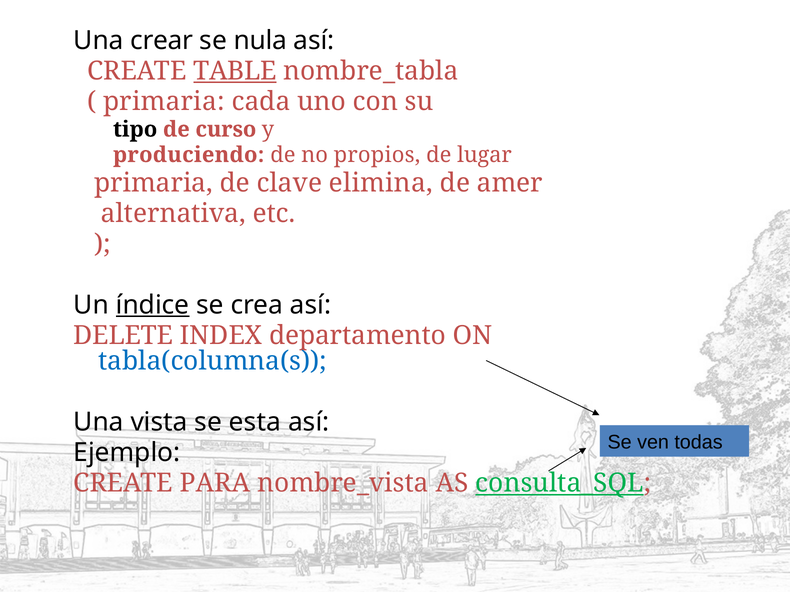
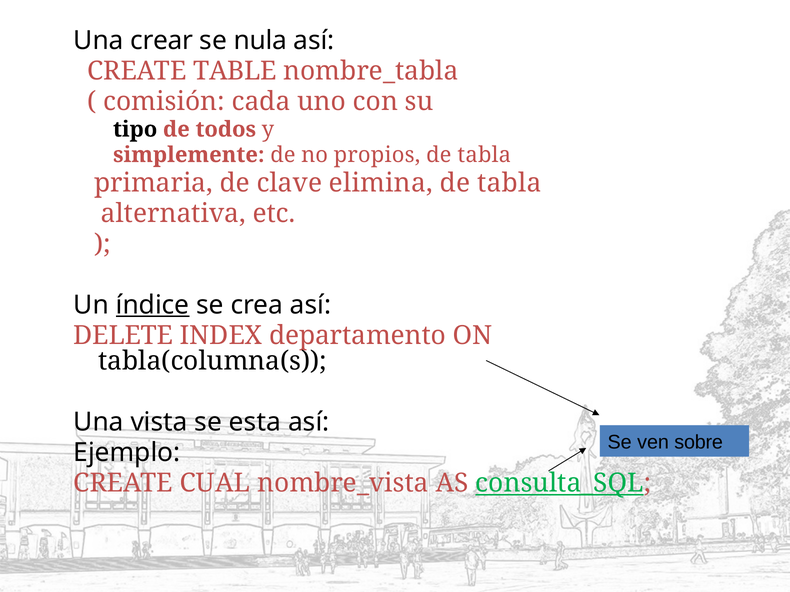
TABLE underline: present -> none (235, 71)
primaria: primaria -> comisión (164, 102)
curso: curso -> todos (226, 129)
produciendo: produciendo -> simplemente (189, 155)
lugar: lugar -> tabla (484, 155)
amer: amer -> tabla (509, 183)
tabla(columna(s colour: blue -> black (213, 361)
todas: todas -> sobre (699, 443)
PARA: PARA -> CUAL (215, 483)
